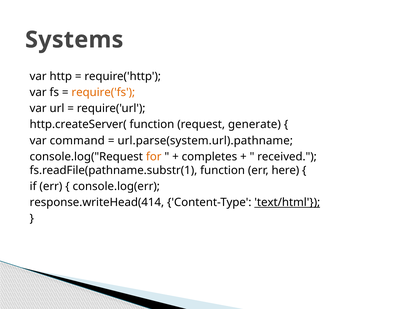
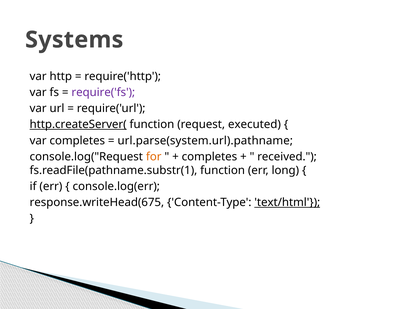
require('fs colour: orange -> purple (103, 92)
http.createServer( underline: none -> present (78, 125)
generate: generate -> executed (254, 125)
var command: command -> completes (77, 141)
here: here -> long (285, 170)
response.writeHead(414: response.writeHead(414 -> response.writeHead(675 (97, 202)
